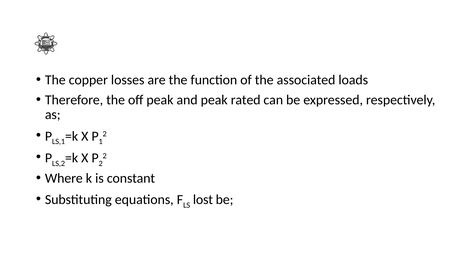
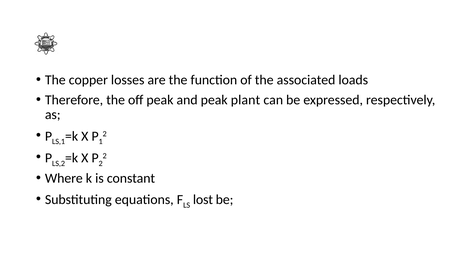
rated: rated -> plant (246, 100)
